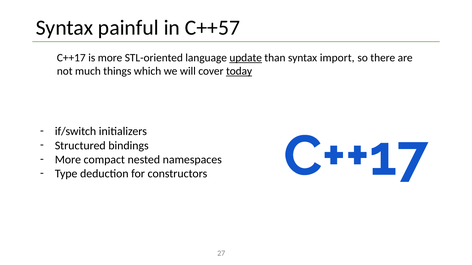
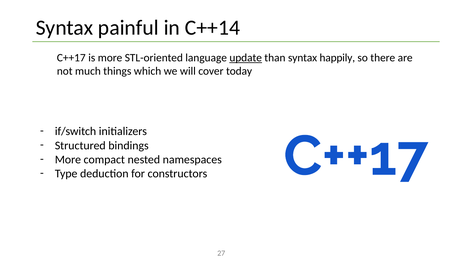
C++57: C++57 -> C++14 (212, 28)
import: import -> happily (337, 58)
today underline: present -> none (239, 71)
